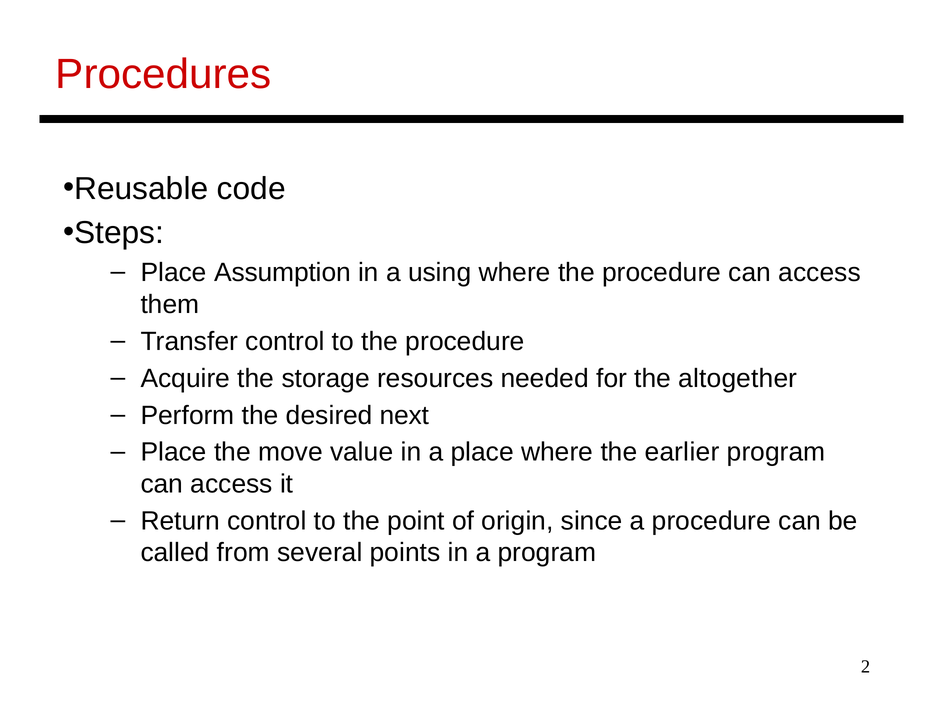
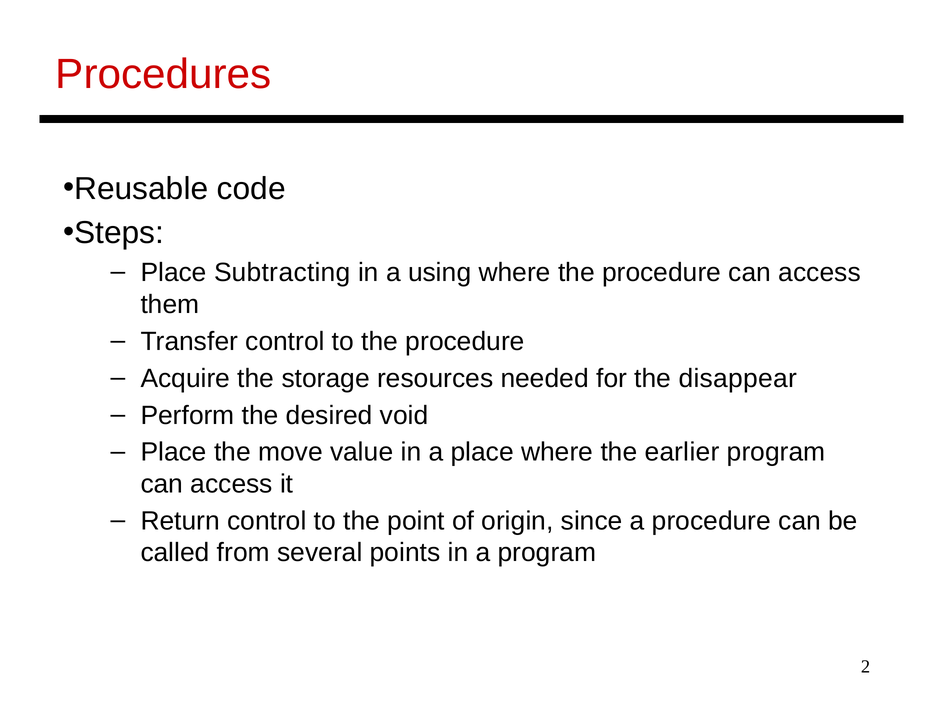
Assumption: Assumption -> Subtracting (282, 273)
altogether: altogether -> disappear (738, 378)
next: next -> void (404, 415)
